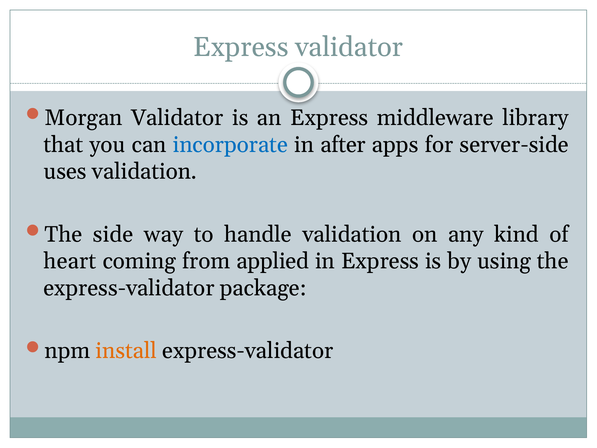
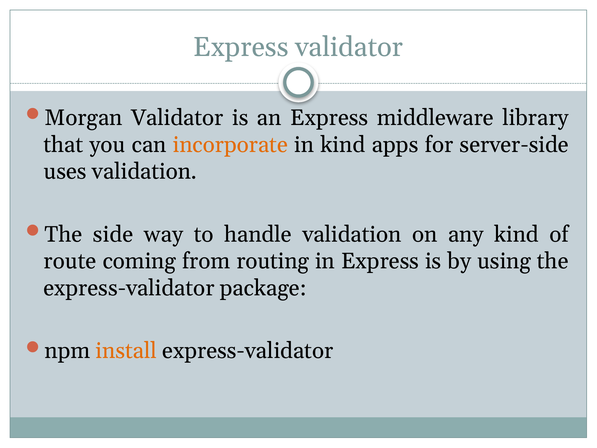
incorporate colour: blue -> orange (230, 145)
in after: after -> kind (343, 145)
heart: heart -> route (70, 261)
applied: applied -> routing (273, 261)
